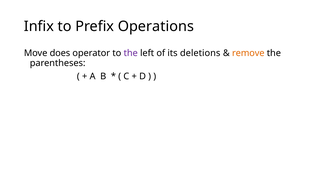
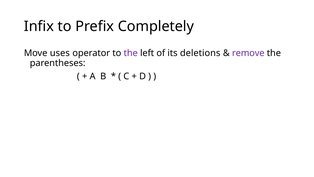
Operations: Operations -> Completely (156, 26)
does: does -> uses (60, 53)
remove colour: orange -> purple (248, 53)
